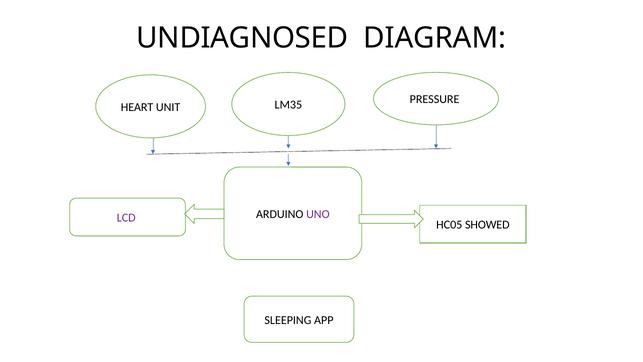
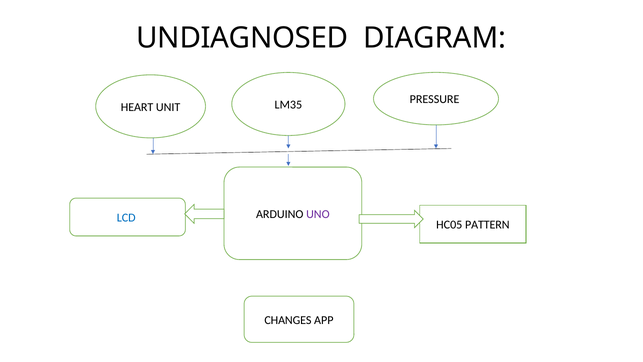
LCD colour: purple -> blue (126, 218)
SHOWED: SHOWED -> PATTERN (487, 225)
SLEEPING: SLEEPING -> CHANGES (288, 320)
